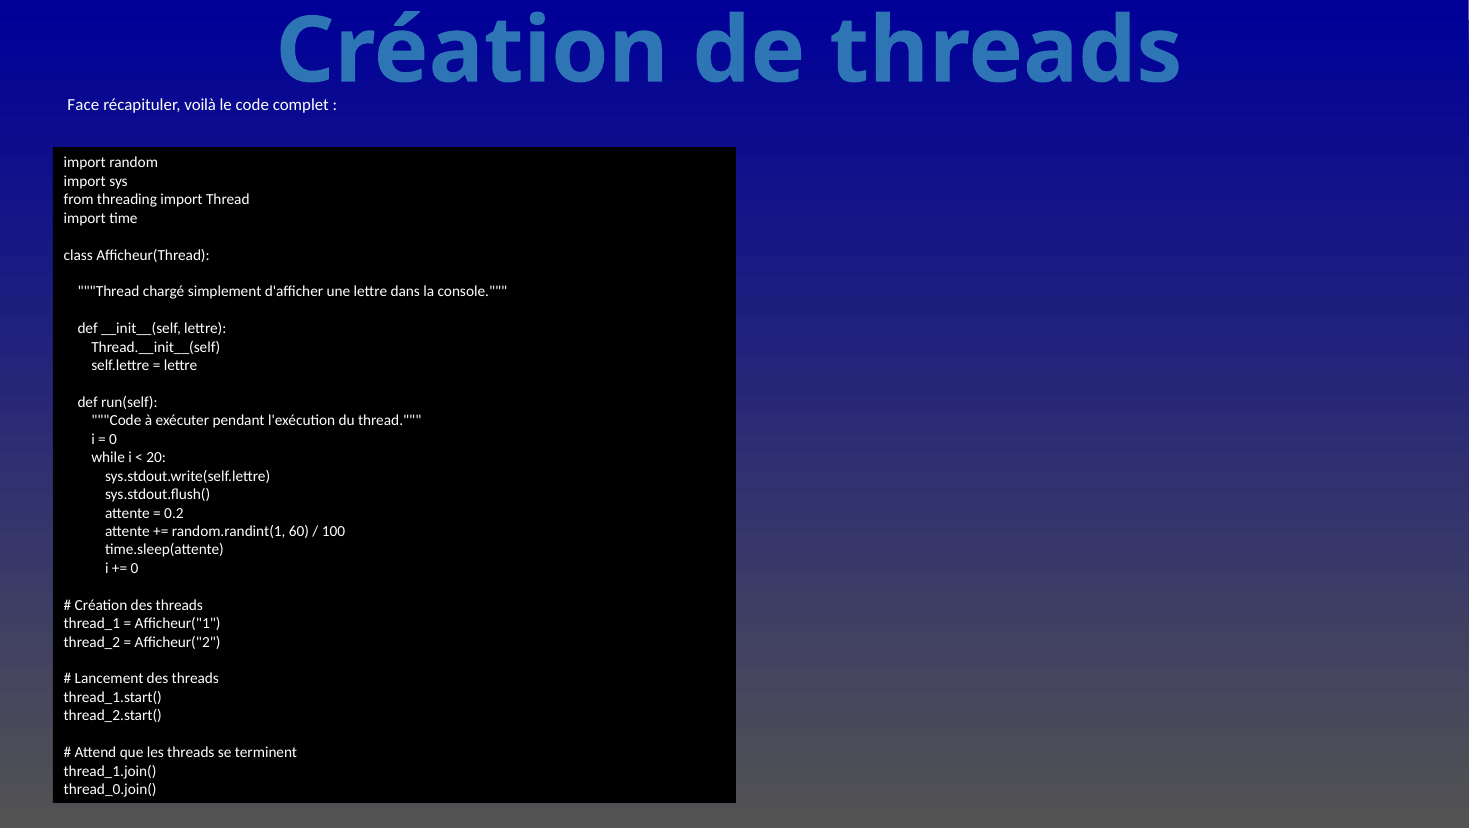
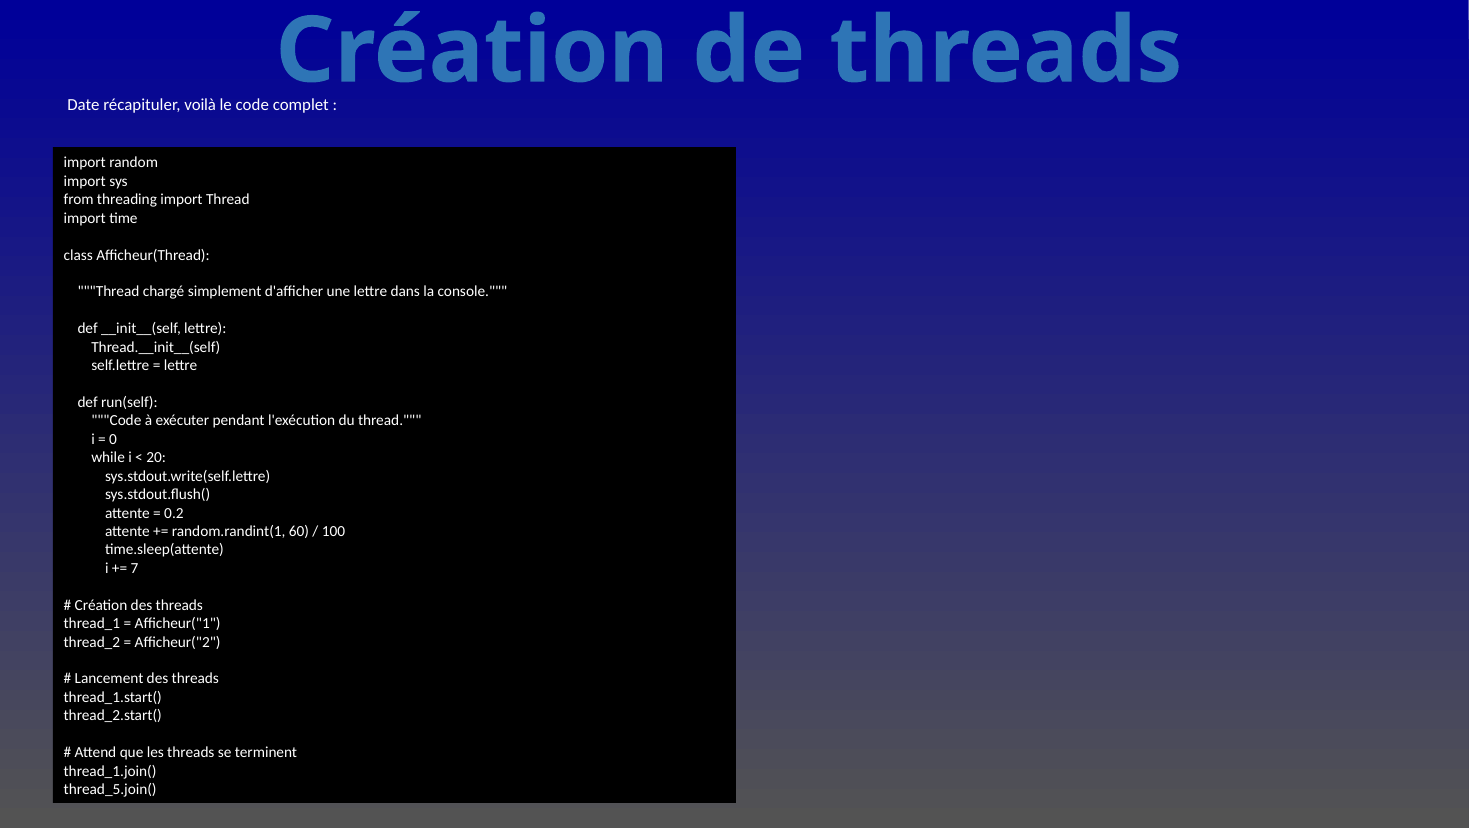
Face: Face -> Date (83, 105)
0: 0 -> 7 (135, 568)
thread_0.join(: thread_0.join( -> thread_5.join( (110, 789)
